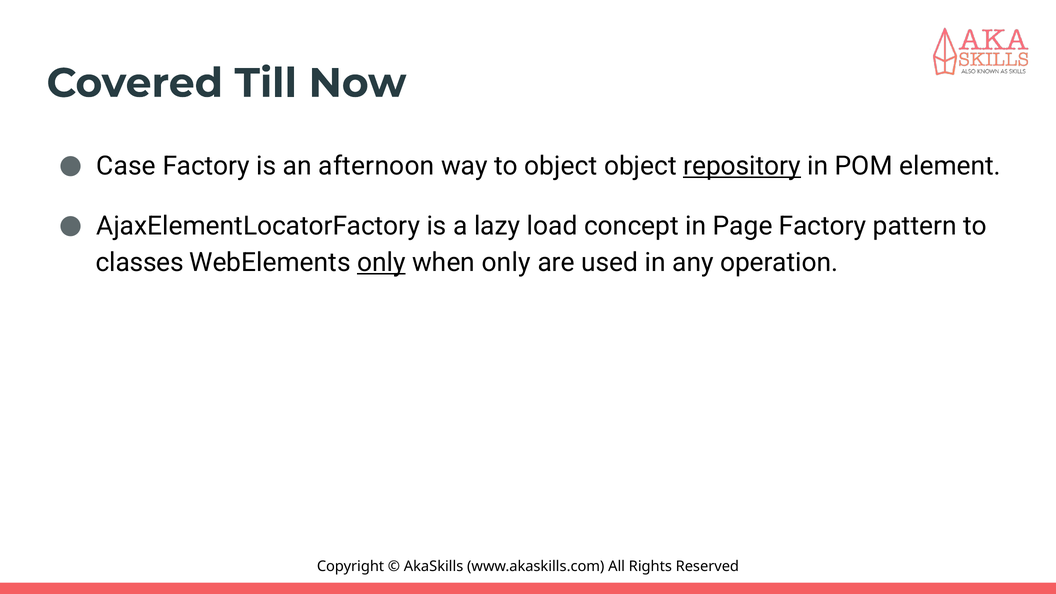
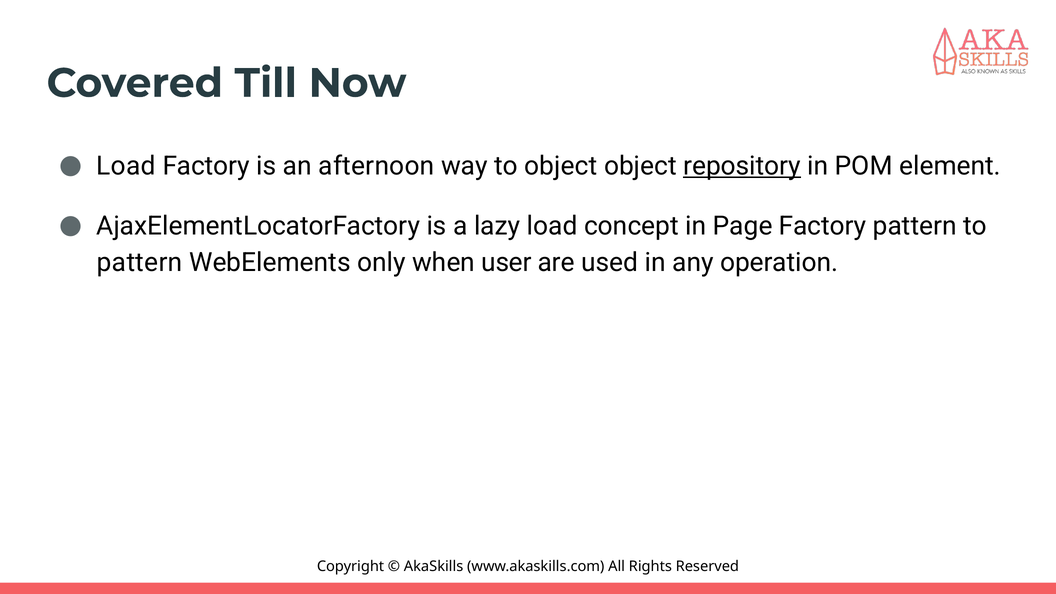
Case: Case -> Load (126, 166)
classes: classes -> pattern (140, 262)
only underline: present -> none (381, 262)
when only: only -> user (506, 262)
